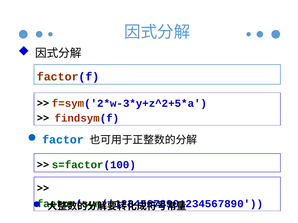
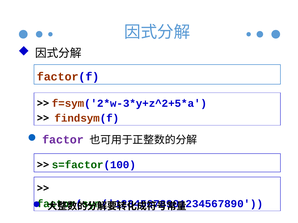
factor colour: blue -> purple (63, 140)
